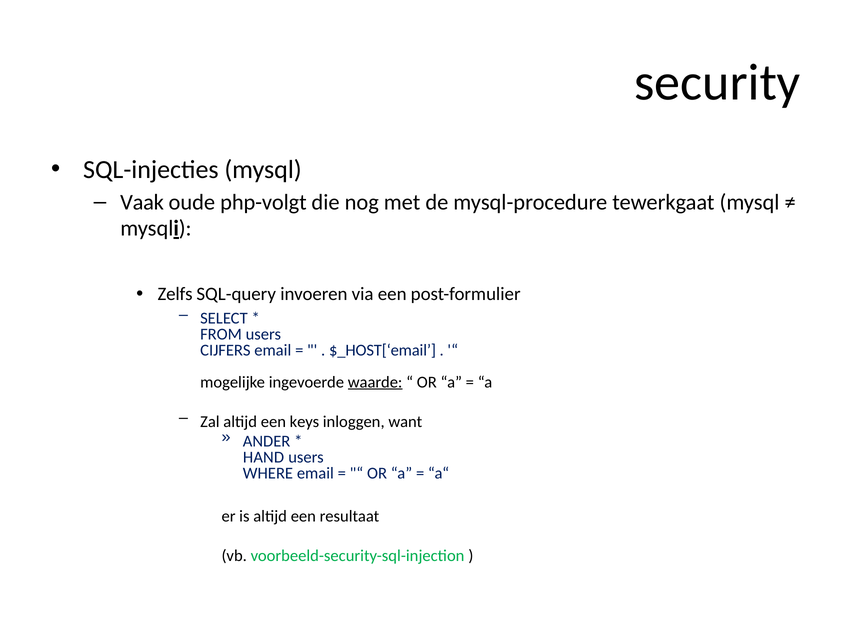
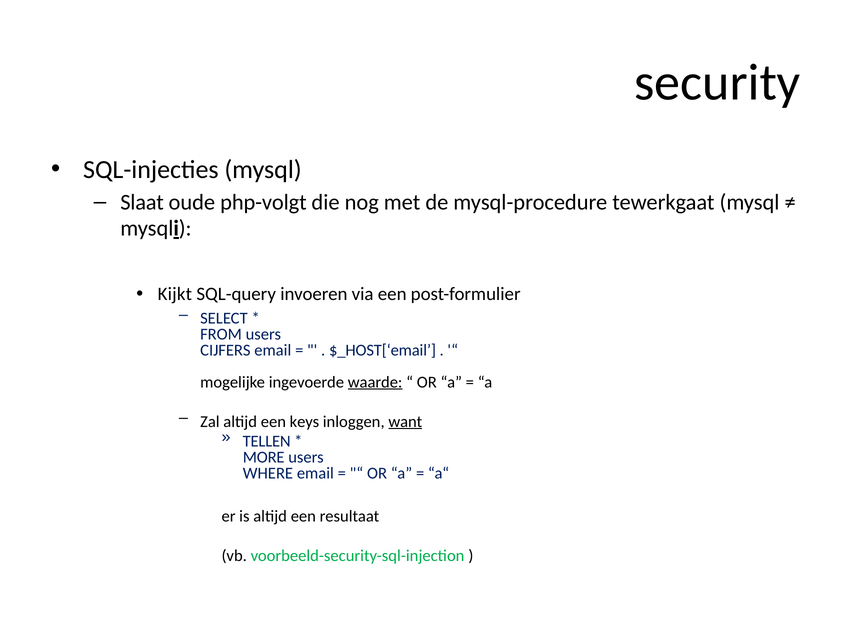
Vaak: Vaak -> Slaat (142, 203)
Zelfs: Zelfs -> Kijkt (175, 294)
want underline: none -> present (405, 422)
ANDER: ANDER -> TELLEN (267, 441)
HAND: HAND -> MORE (264, 457)
